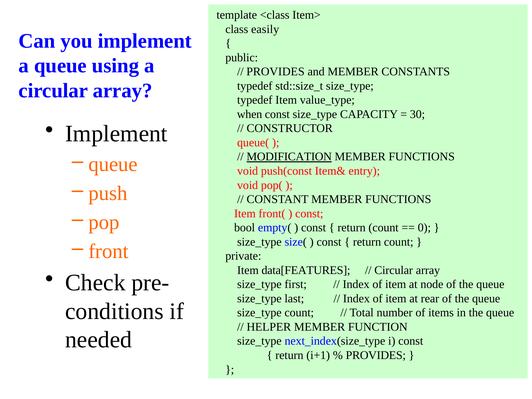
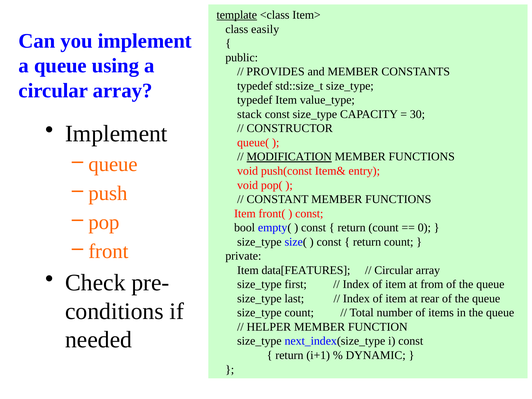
template underline: none -> present (237, 15)
when: when -> stack (249, 114)
node: node -> from (432, 284)
PROVIDES: PROVIDES -> DYNAMIC (376, 355)
